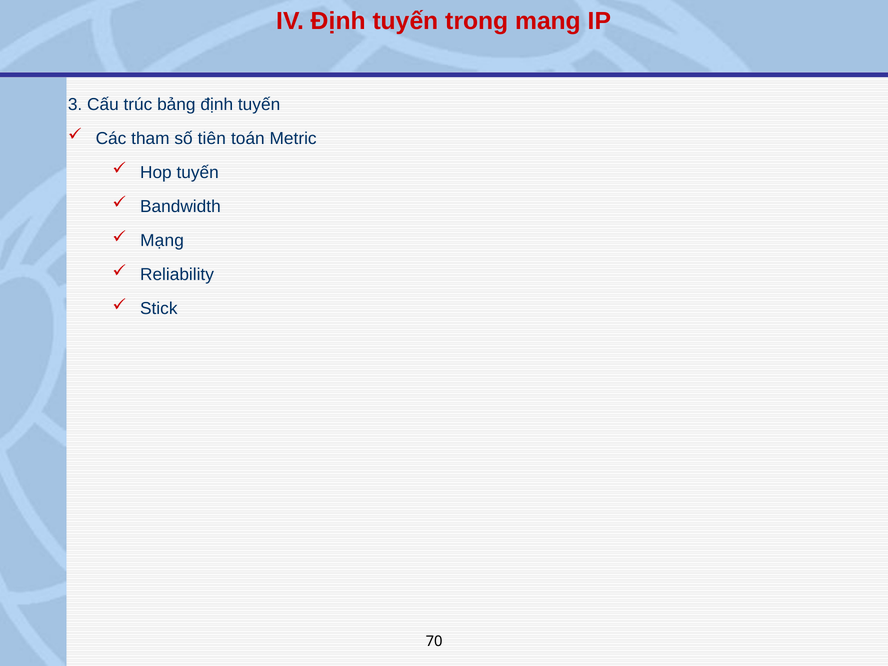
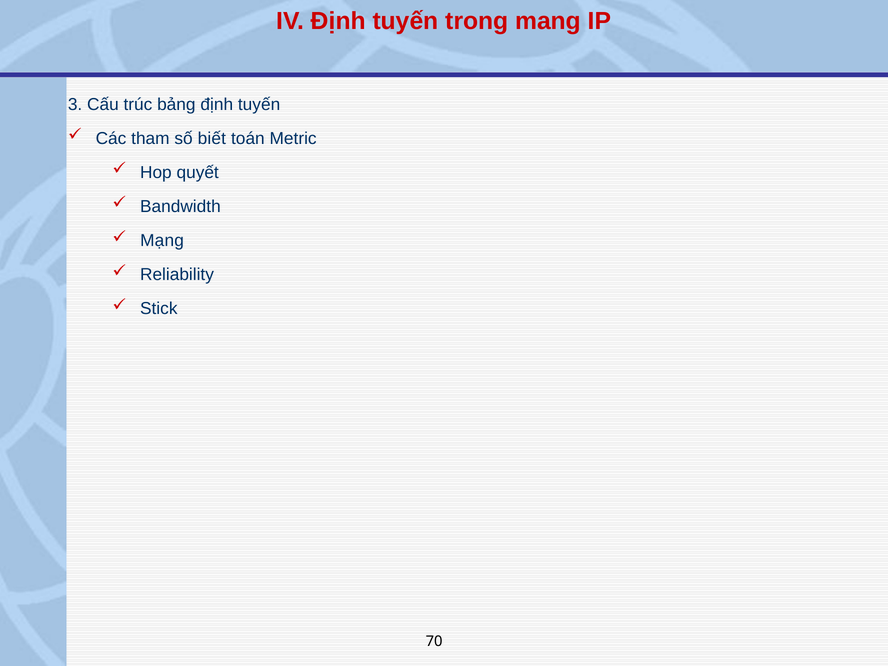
tiên: tiên -> biết (212, 139)
Hop tuyến: tuyến -> quyết (198, 173)
